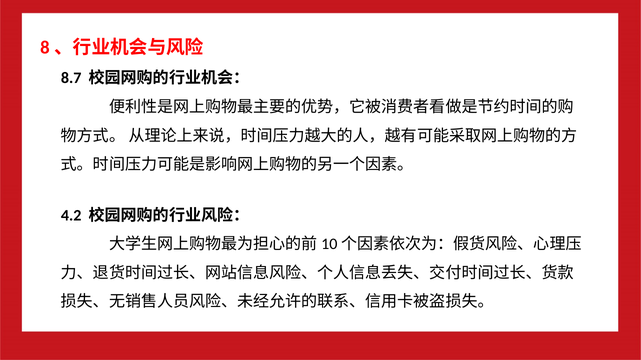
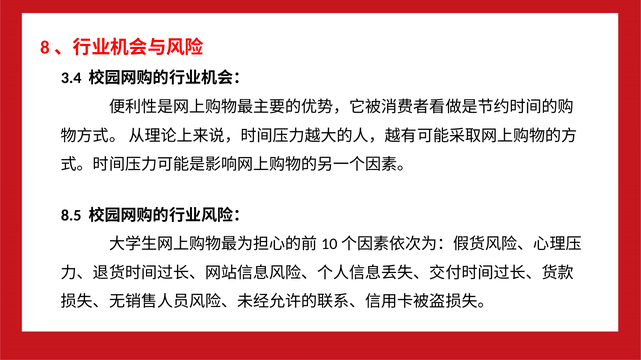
8.7: 8.7 -> 3.4 (71, 78)
4.2: 4.2 -> 8.5 (71, 216)
